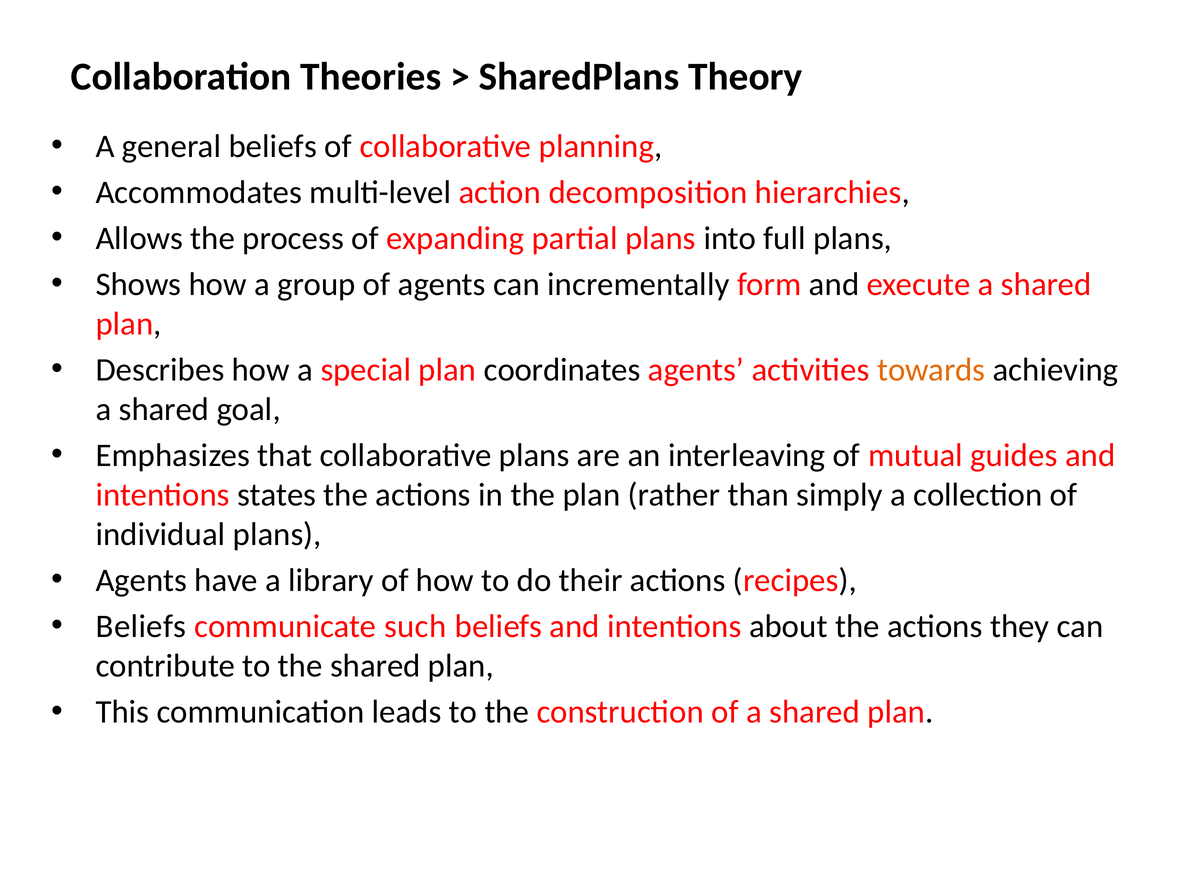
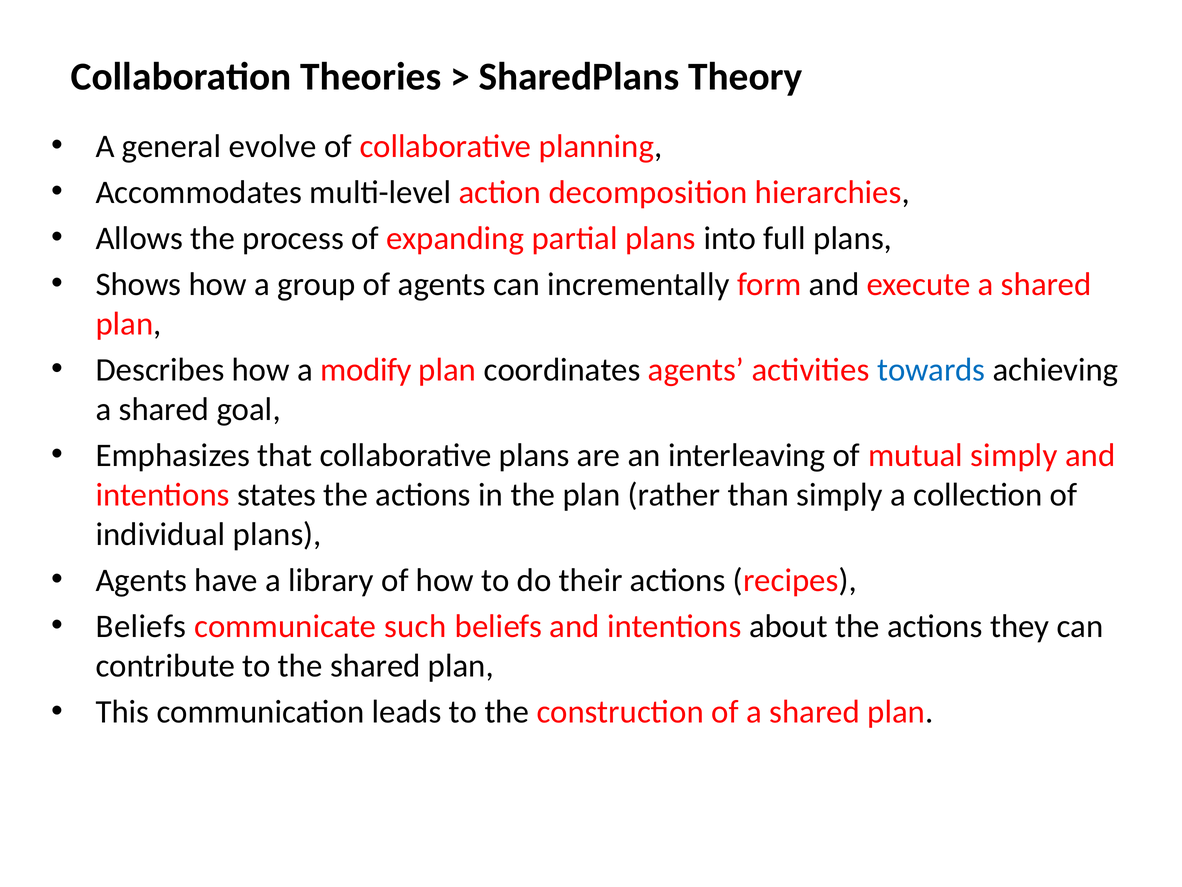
general beliefs: beliefs -> evolve (273, 146)
special: special -> modify (366, 370)
towards colour: orange -> blue (931, 370)
mutual guides: guides -> simply (1014, 455)
